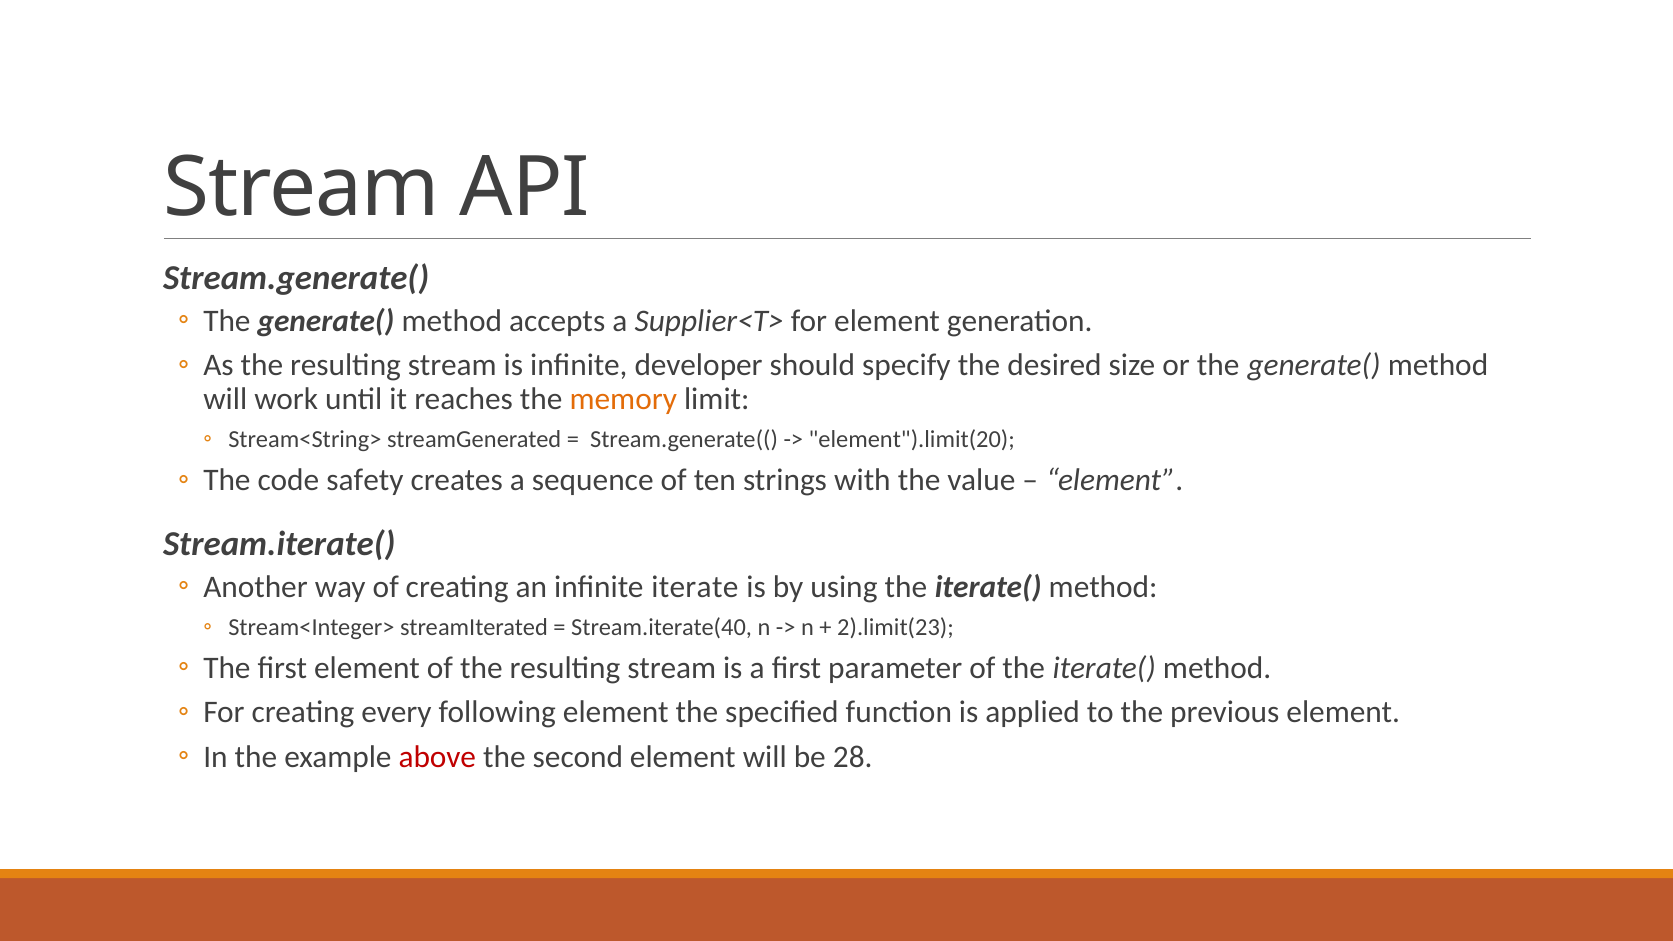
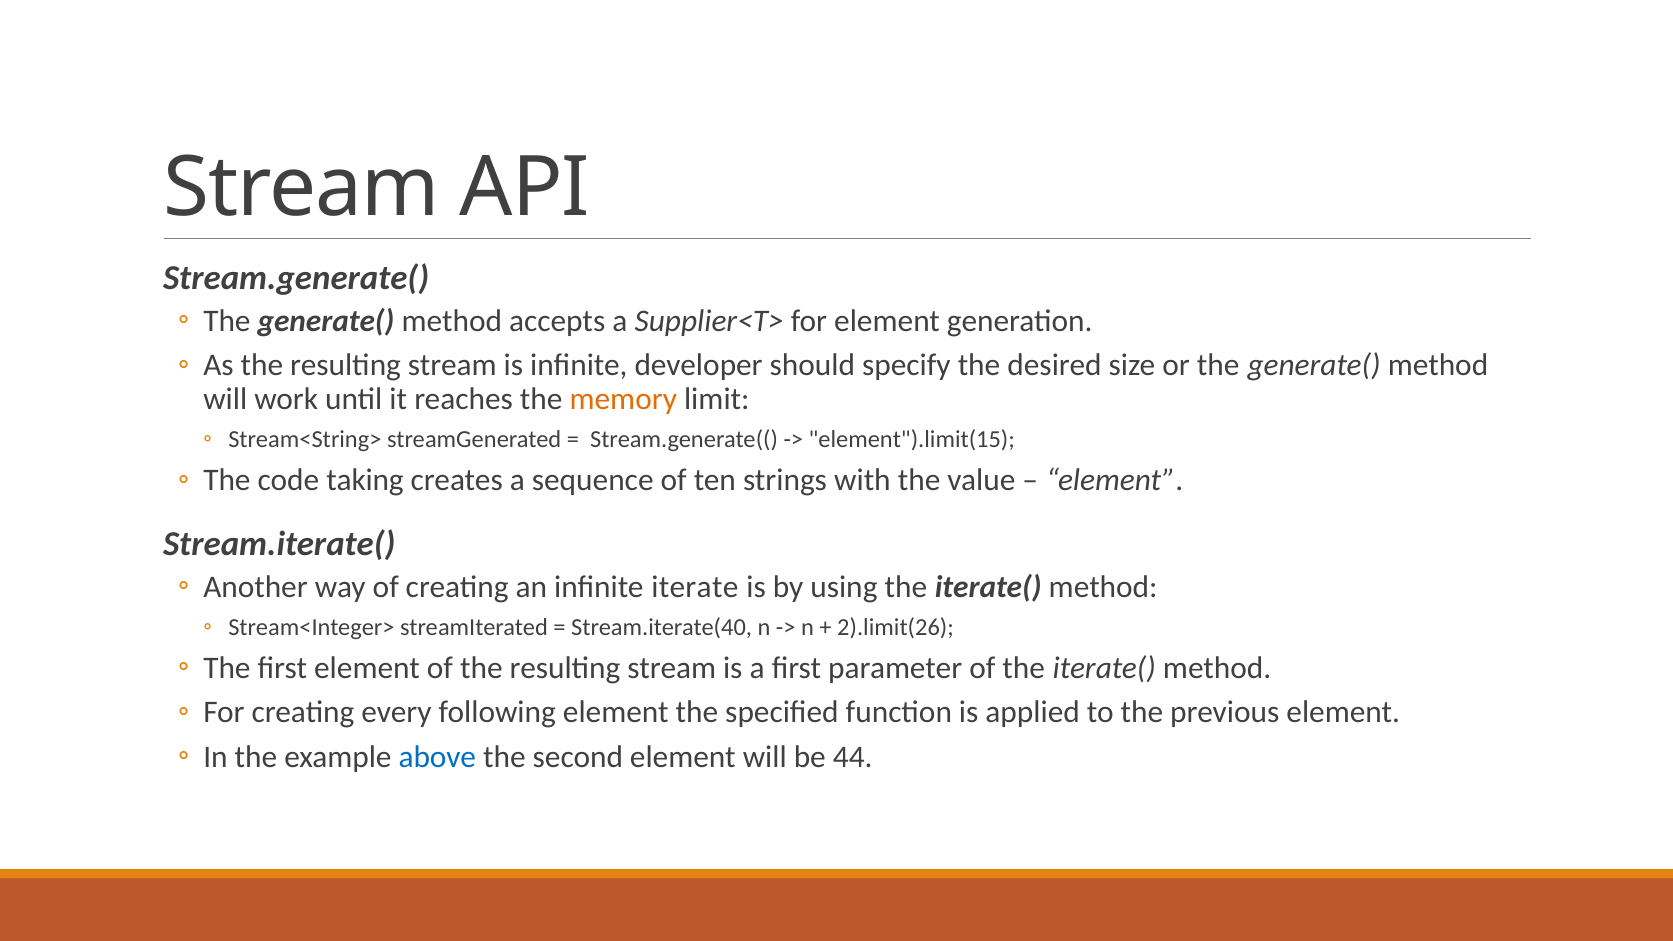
element").limit(20: element").limit(20 -> element").limit(15 (912, 440)
safety: safety -> taking (365, 480)
2).limit(23: 2).limit(23 -> 2).limit(26 (896, 627)
above colour: red -> blue (437, 757)
28: 28 -> 44 (853, 757)
